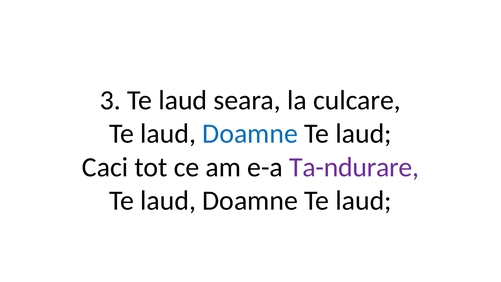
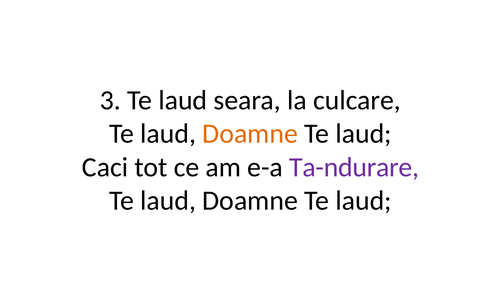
Doamne colour: blue -> orange (250, 134)
